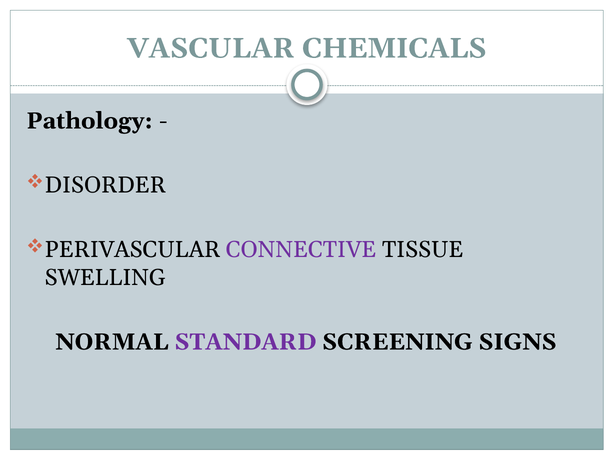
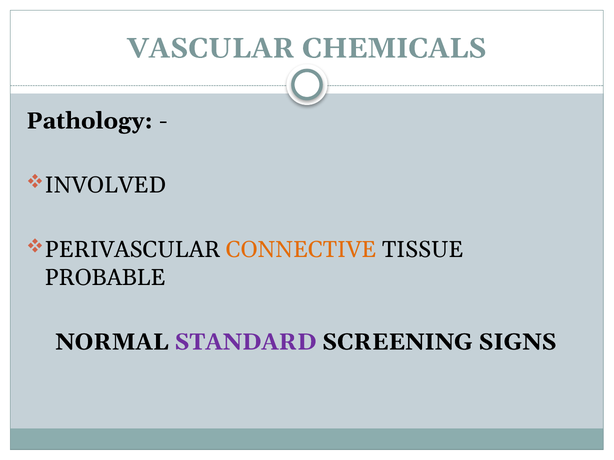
DISORDER: DISORDER -> INVOLVED (105, 186)
CONNECTIVE colour: purple -> orange (301, 250)
SWELLING: SWELLING -> PROBABLE (105, 278)
